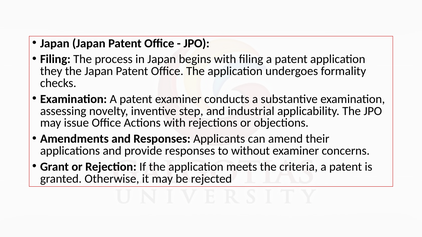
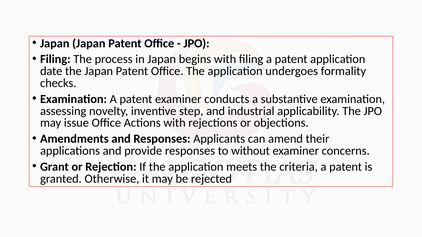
they: they -> date (51, 71)
